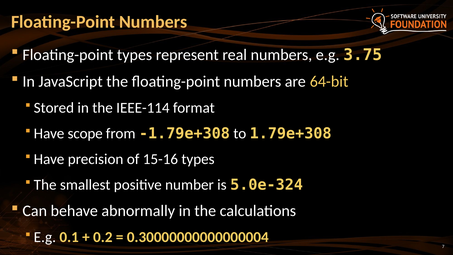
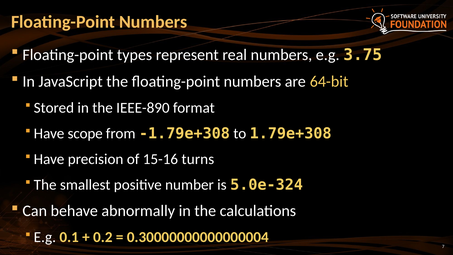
IEEE-114: IEEE-114 -> IEEE-890 (143, 108)
15-16 types: types -> turns (198, 159)
